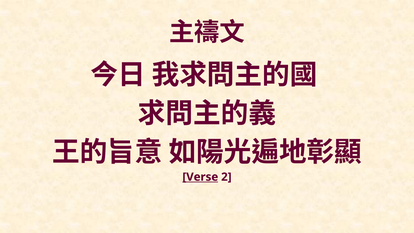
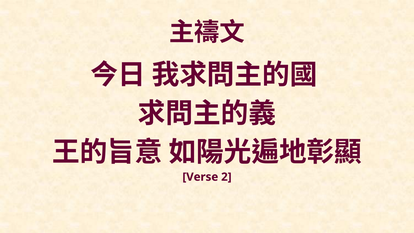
Verse underline: present -> none (200, 177)
